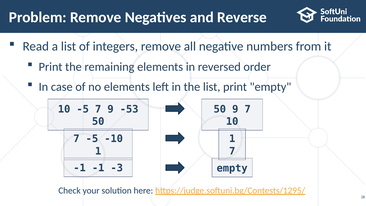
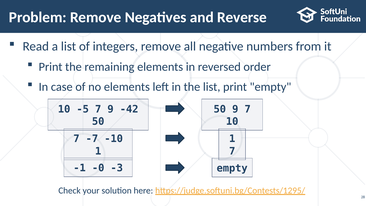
-53: -53 -> -42 (129, 109)
7 -5: -5 -> -7 (92, 139)
-1 -1: -1 -> -0 (98, 168)
